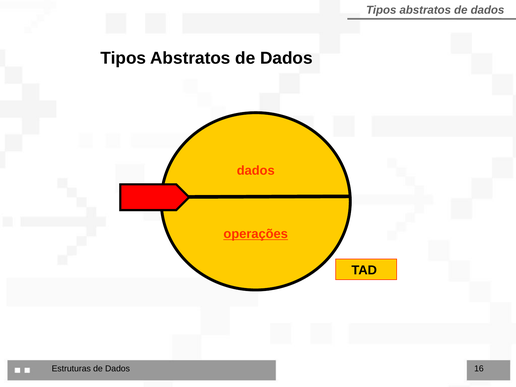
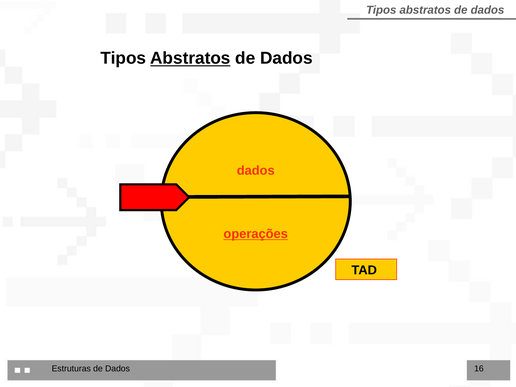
Abstratos underline: none -> present (190, 58)
